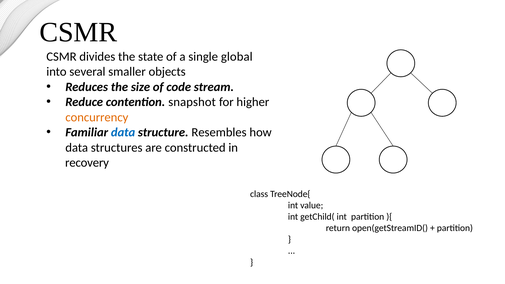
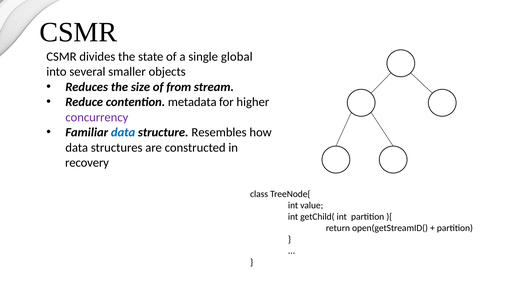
code: code -> from (179, 87)
snapshot: snapshot -> metadata (192, 102)
concurrency colour: orange -> purple (97, 117)
